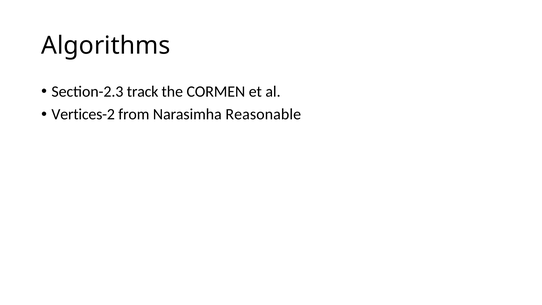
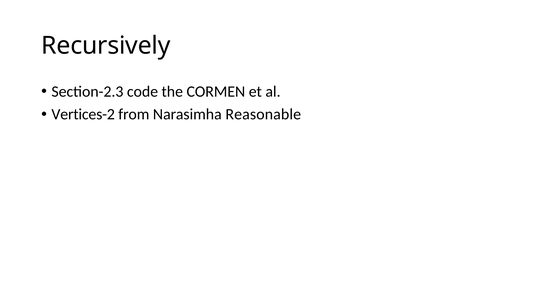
Algorithms: Algorithms -> Recursively (106, 46)
track: track -> code (143, 92)
